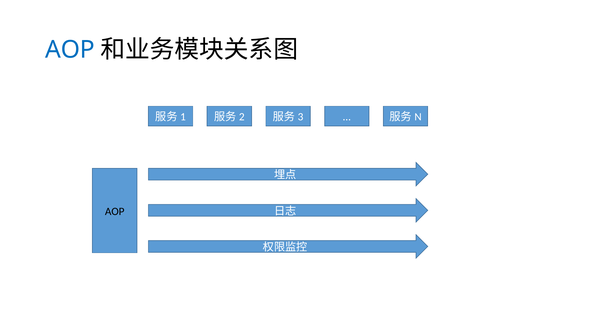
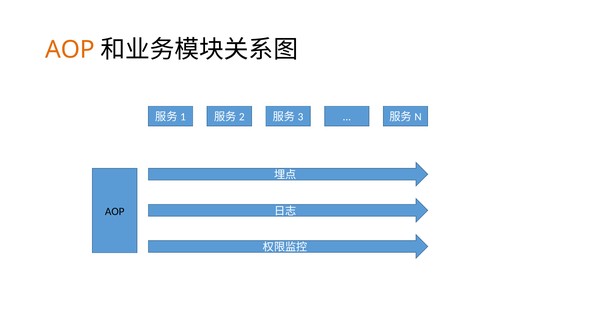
AOP colour: blue -> orange (70, 50)
